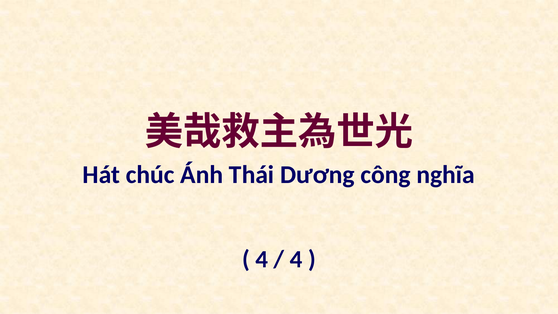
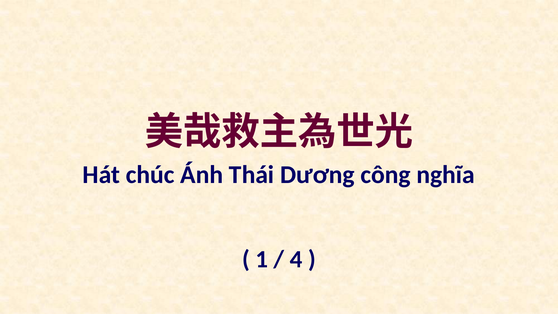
4: 4 -> 1 (262, 259)
